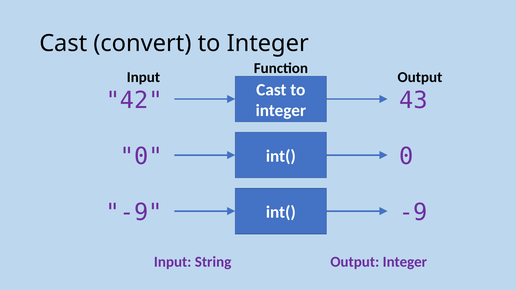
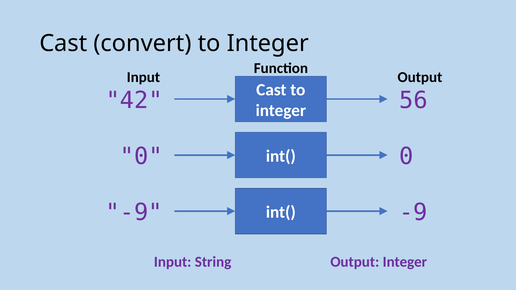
43: 43 -> 56 (413, 100)
